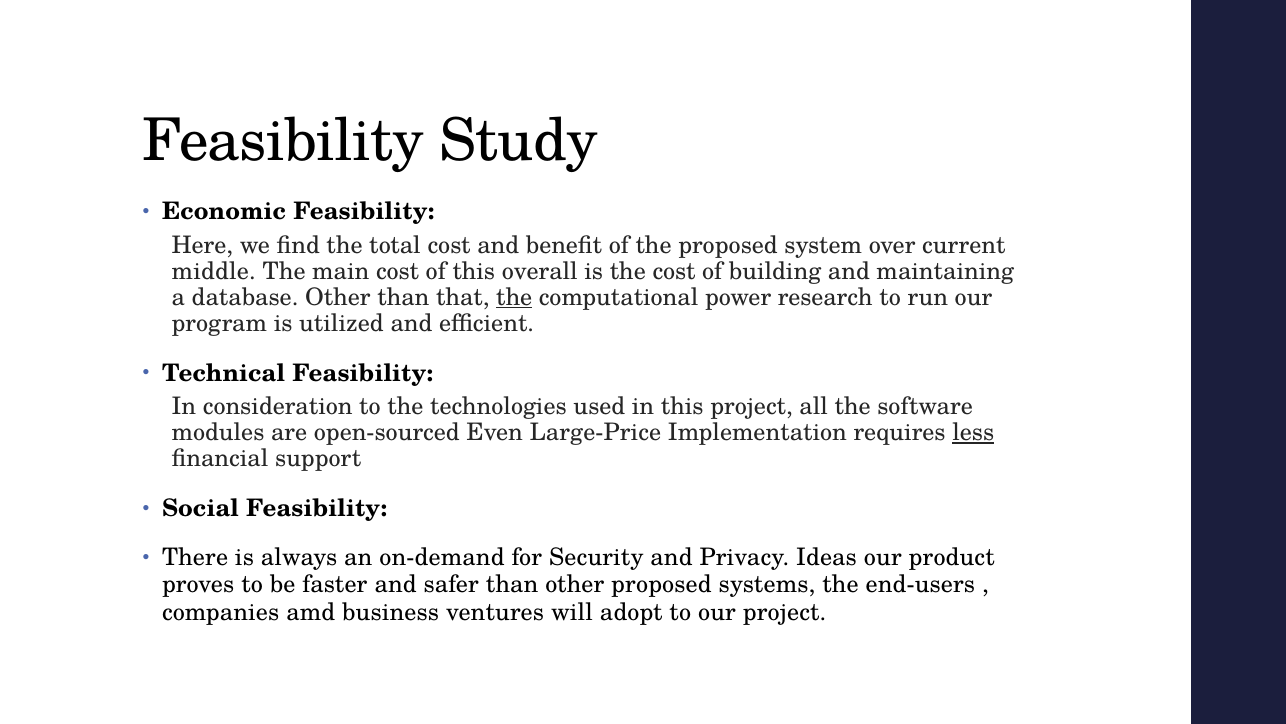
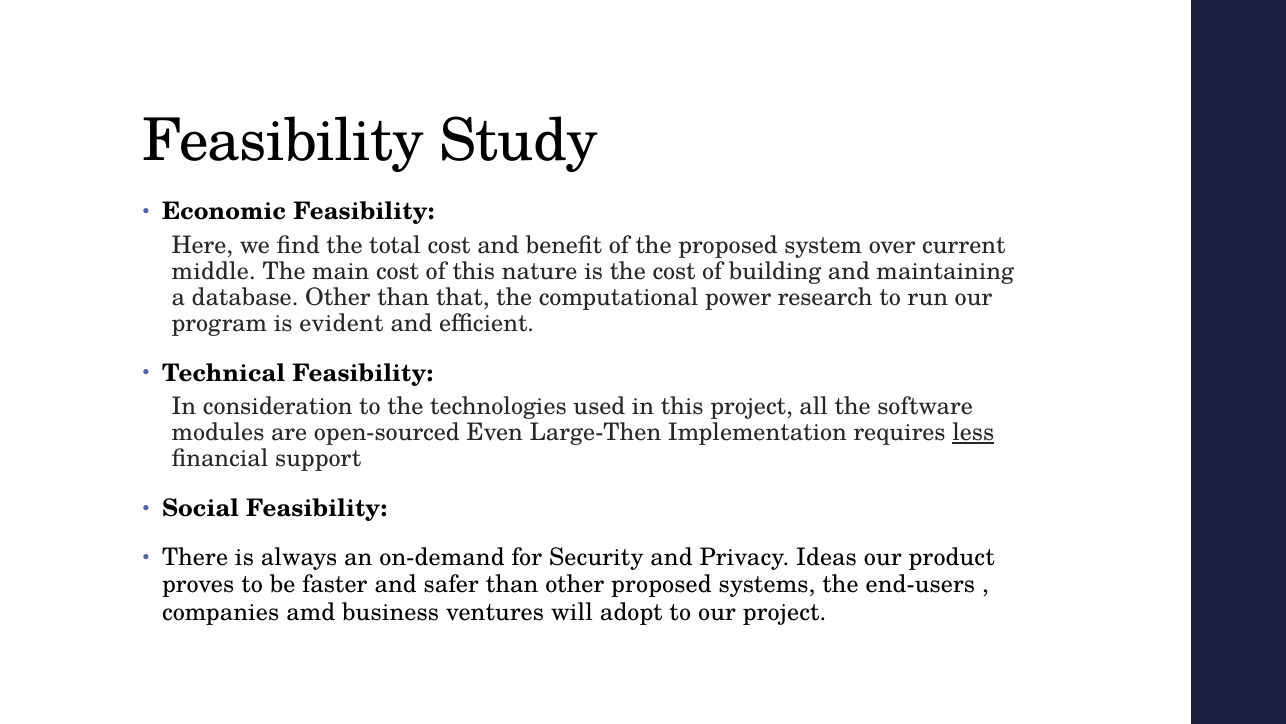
overall: overall -> nature (540, 271)
the underline: present -> none (514, 297)
utilized: utilized -> evident (341, 323)
Large-Price: Large-Price -> Large-Then (595, 432)
